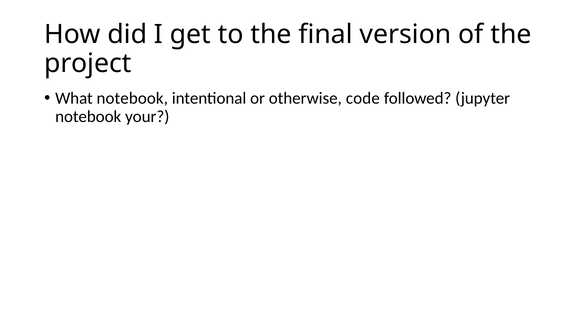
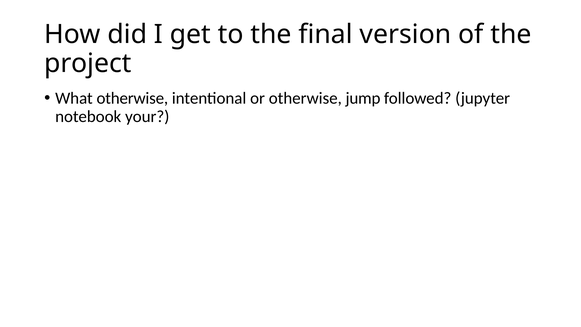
What notebook: notebook -> otherwise (132, 98)
code: code -> jump (363, 98)
